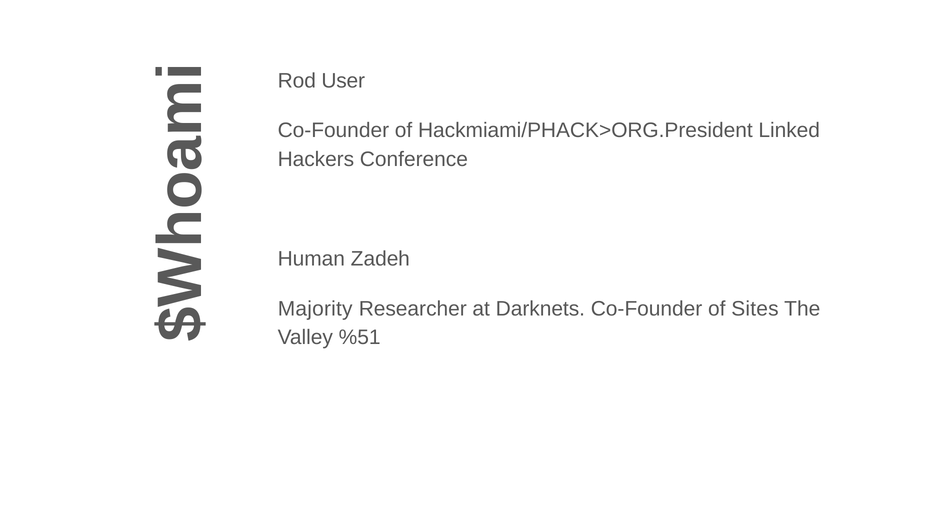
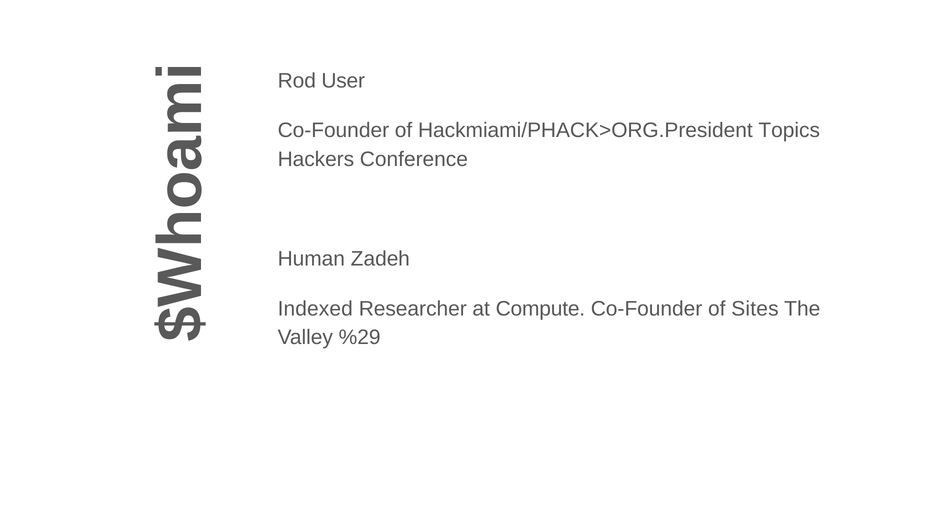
Linked: Linked -> Topics (789, 131)
Majority: Majority -> Indexed (315, 309)
Darknets: Darknets -> Compute (540, 309)
%51: %51 -> %29 (360, 338)
